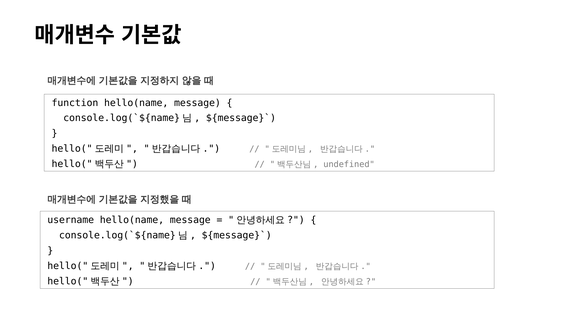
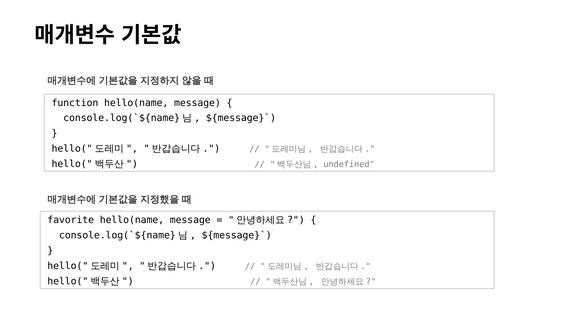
username: username -> favorite (71, 220)
